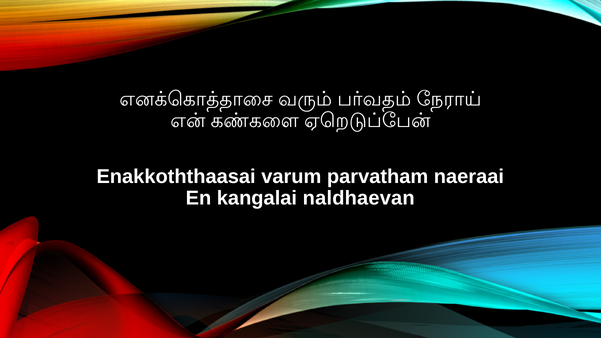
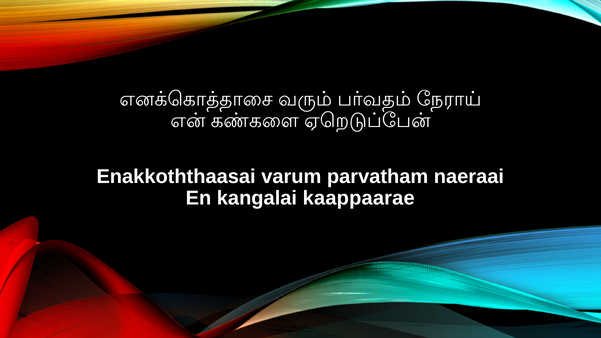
naldhaevan: naldhaevan -> kaappaarae (359, 198)
